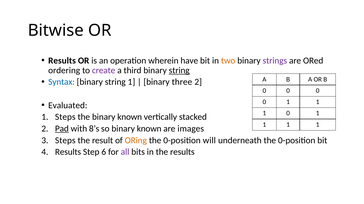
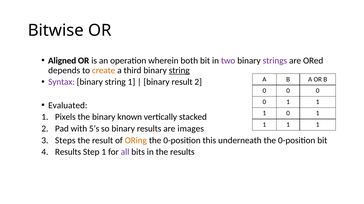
Results: Results -> Aligned (62, 61)
have: have -> both (189, 61)
two colour: orange -> purple (228, 61)
ordering: ordering -> depends (64, 71)
create colour: purple -> orange (104, 71)
Syntax colour: blue -> purple (61, 82)
binary three: three -> result (182, 82)
1 Steps: Steps -> Pixels (65, 117)
Pad underline: present -> none (62, 129)
8’s: 8’s -> 5’s (94, 129)
so binary known: known -> results (149, 129)
will: will -> this (209, 141)
Step 6: 6 -> 1 (104, 153)
